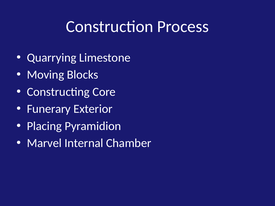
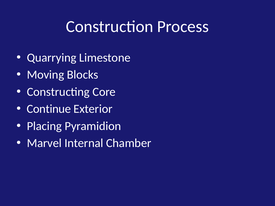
Funerary: Funerary -> Continue (49, 109)
